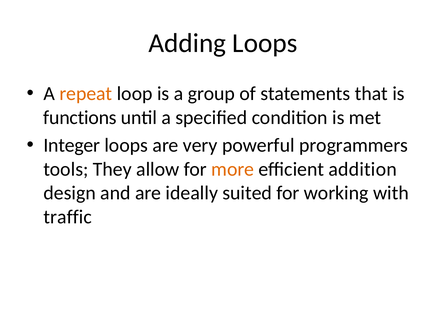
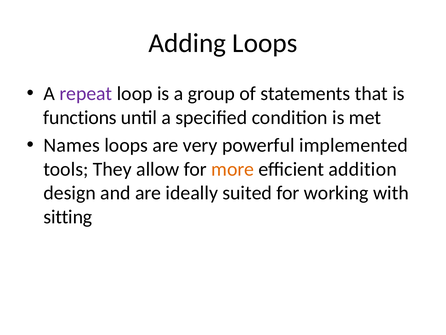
repeat colour: orange -> purple (86, 94)
Integer: Integer -> Names (72, 145)
programmers: programmers -> implemented (354, 145)
traffic: traffic -> sitting (68, 216)
